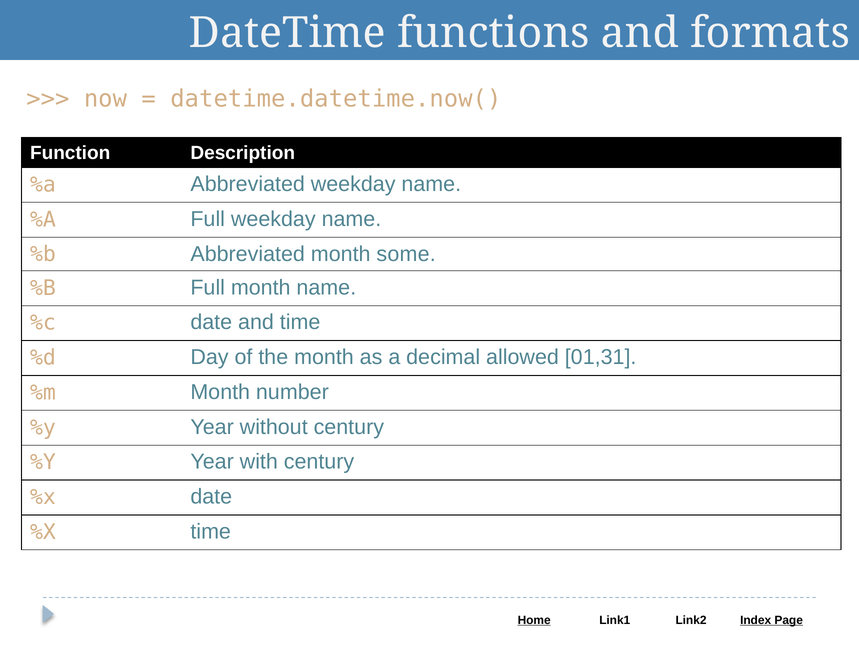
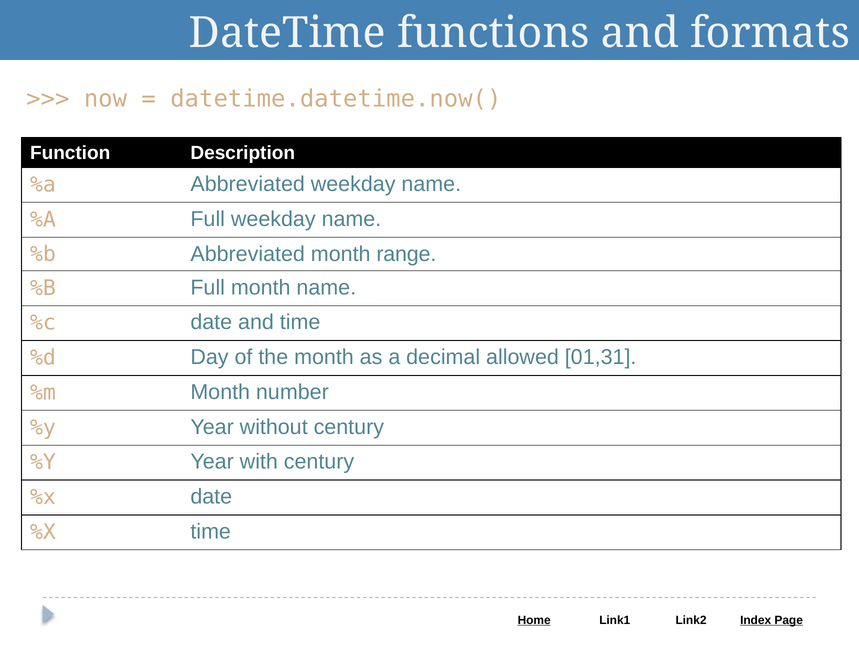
some: some -> range (406, 254)
